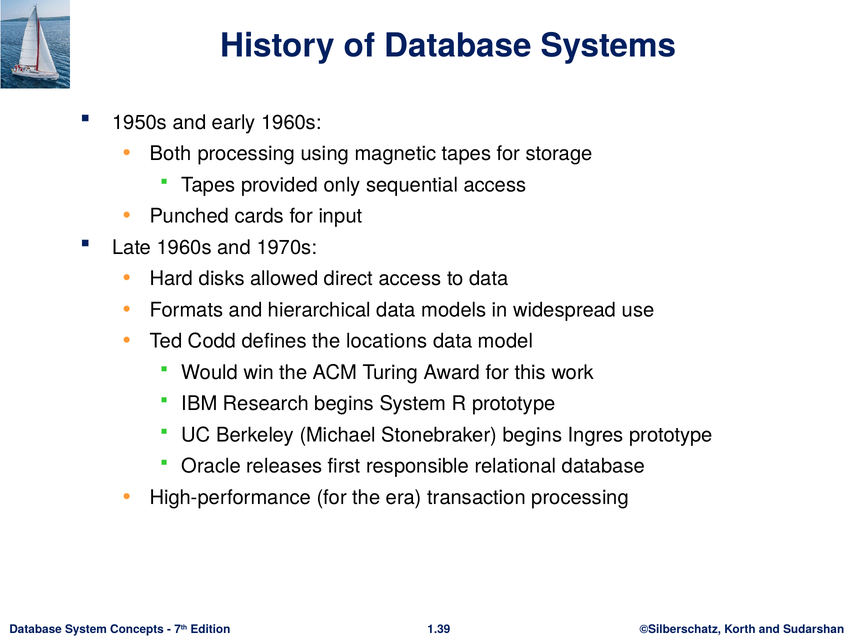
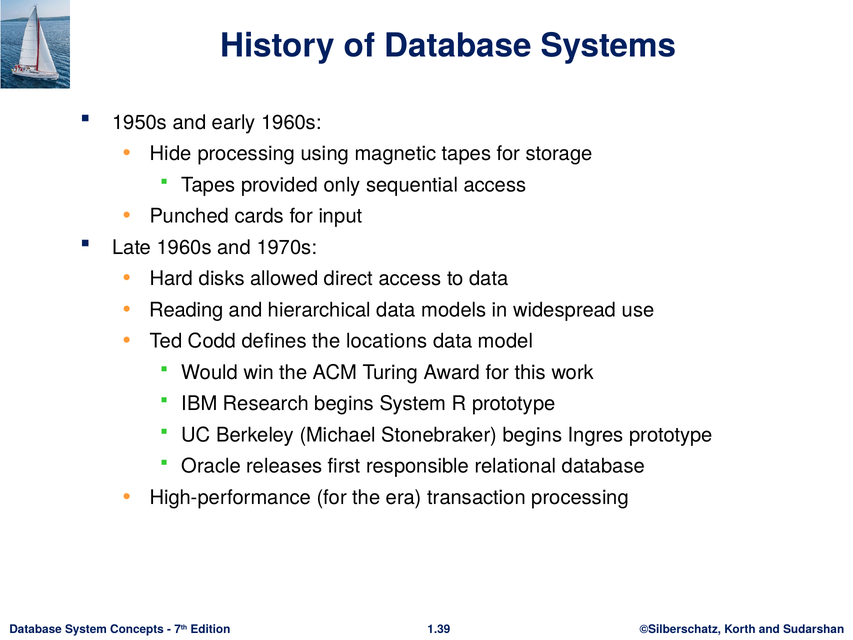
Both: Both -> Hide (171, 154)
Formats: Formats -> Reading (186, 310)
